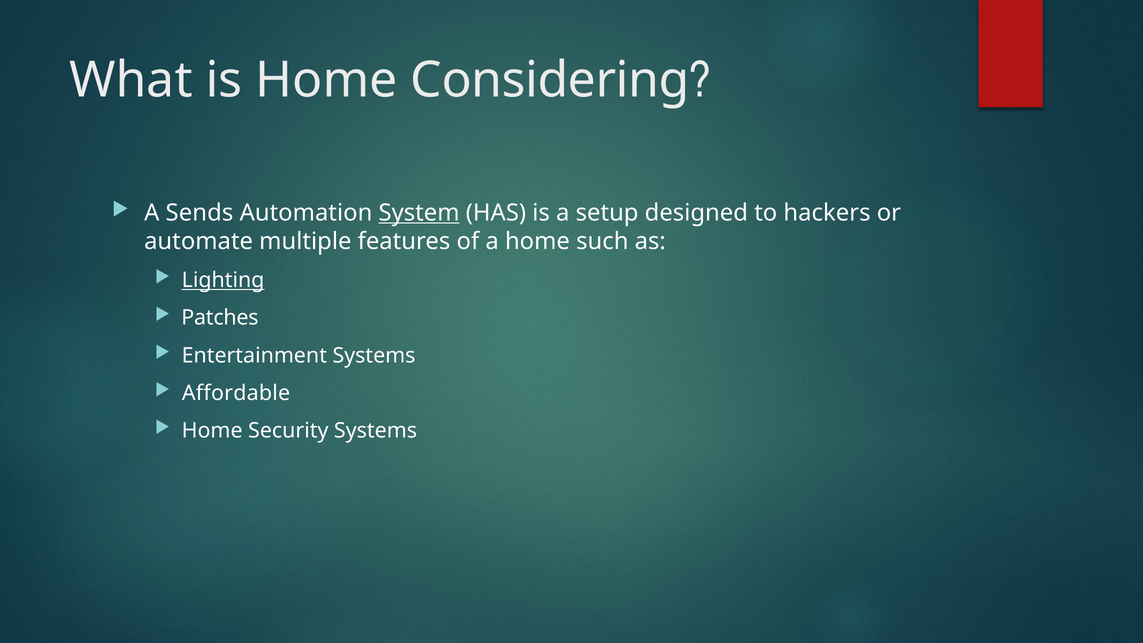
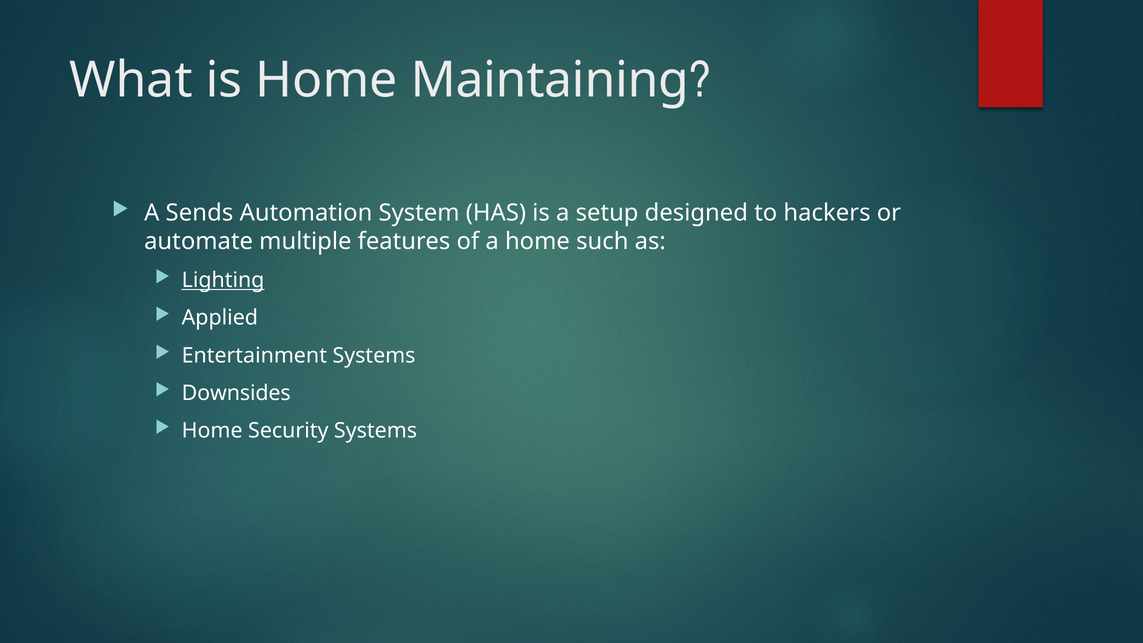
Considering: Considering -> Maintaining (550, 80)
System underline: present -> none (419, 213)
Patches: Patches -> Applied (220, 318)
Affordable: Affordable -> Downsides (236, 393)
